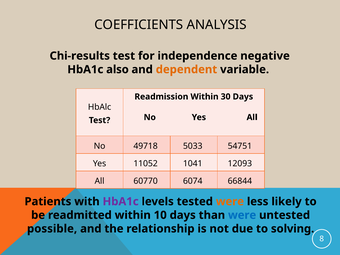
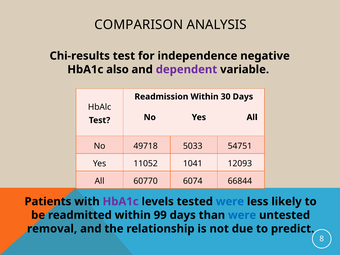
COEFFICIENTS: COEFFICIENTS -> COMPARISON (139, 25)
dependent colour: orange -> purple (186, 69)
were colour: orange -> blue (230, 202)
10: 10 -> 99 (160, 215)
possible: possible -> removal (52, 229)
solving: solving -> predict (293, 229)
